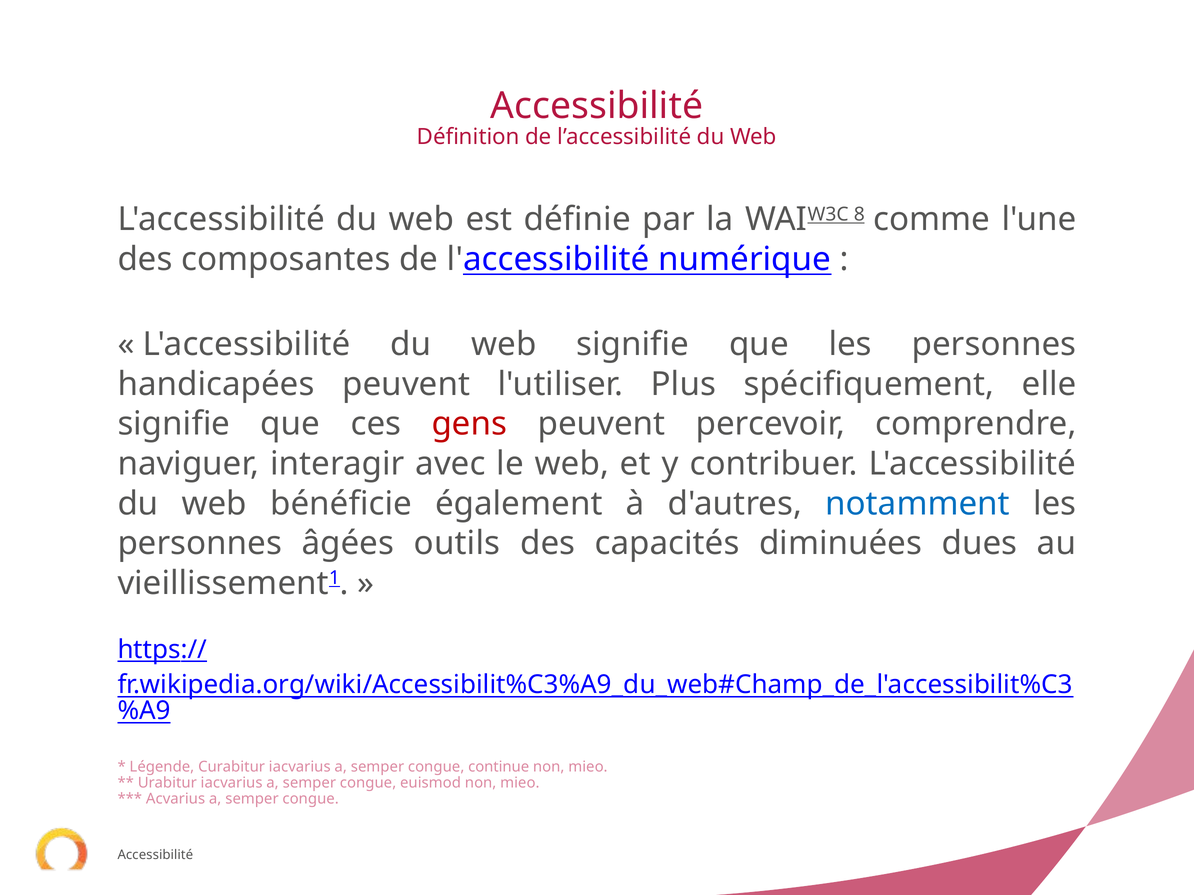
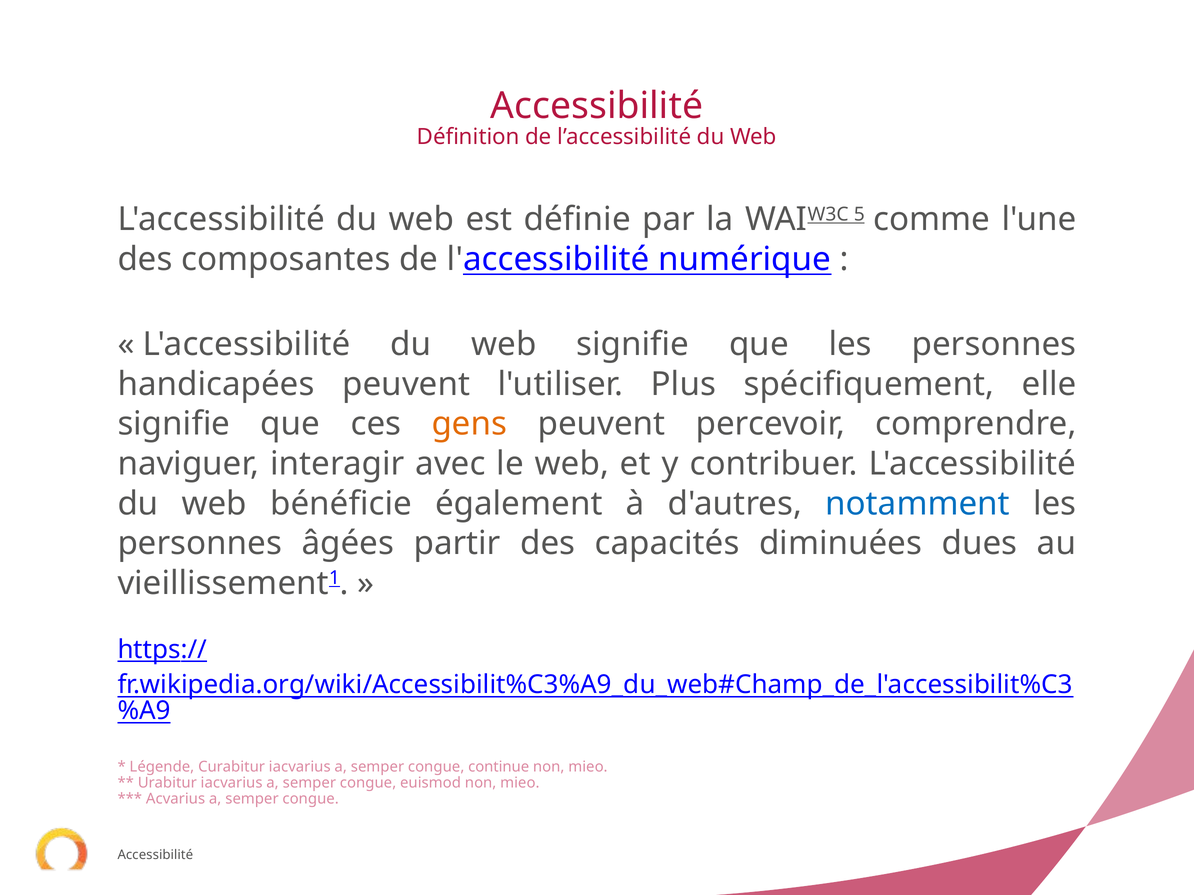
8: 8 -> 5 (859, 214)
gens colour: red -> orange (469, 424)
outils: outils -> partir (457, 544)
